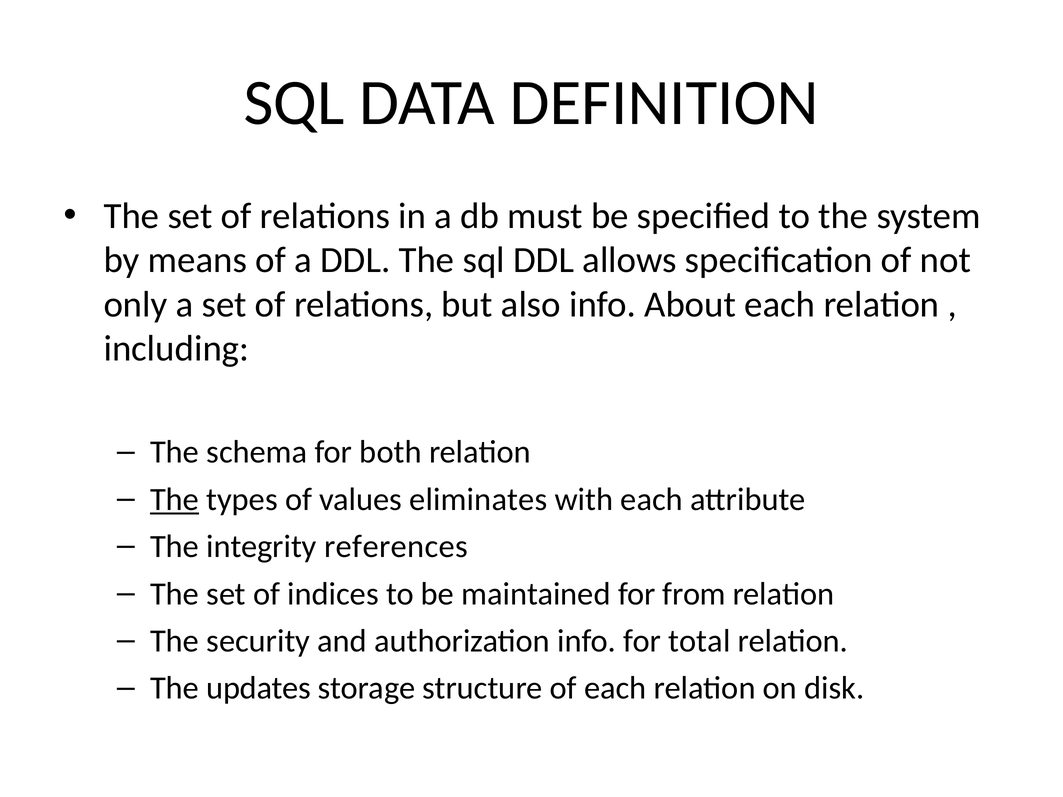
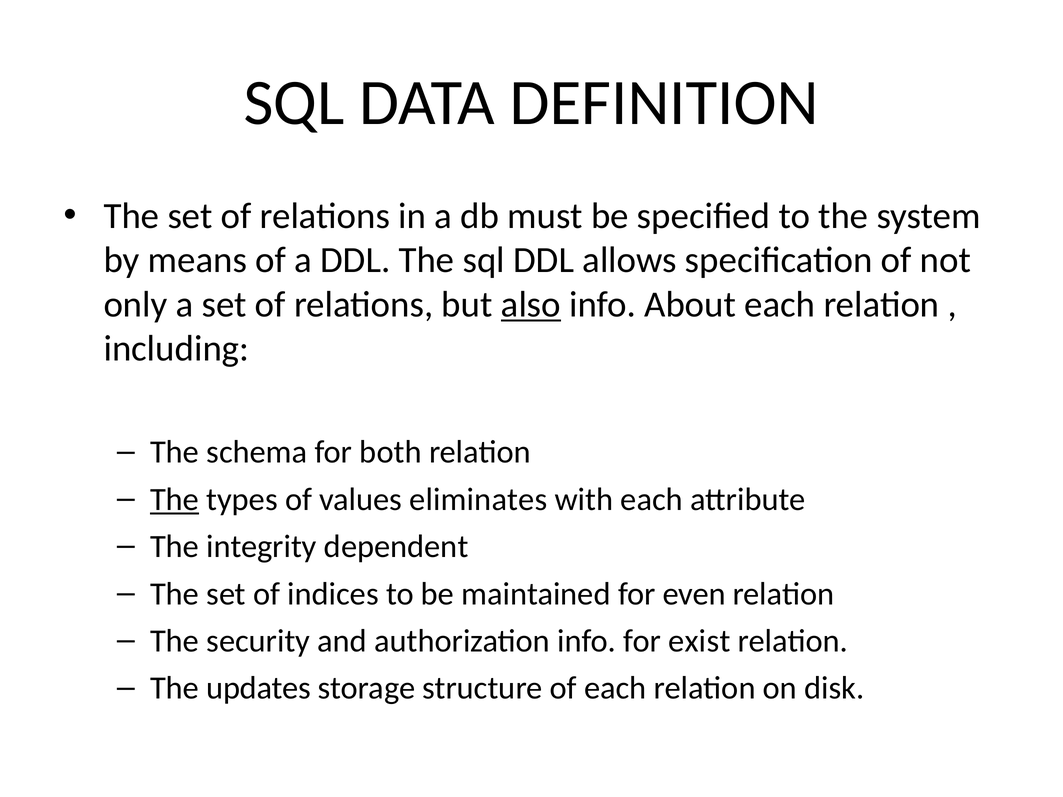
also underline: none -> present (531, 305)
references: references -> dependent (396, 547)
from: from -> even (694, 594)
total: total -> exist (699, 641)
